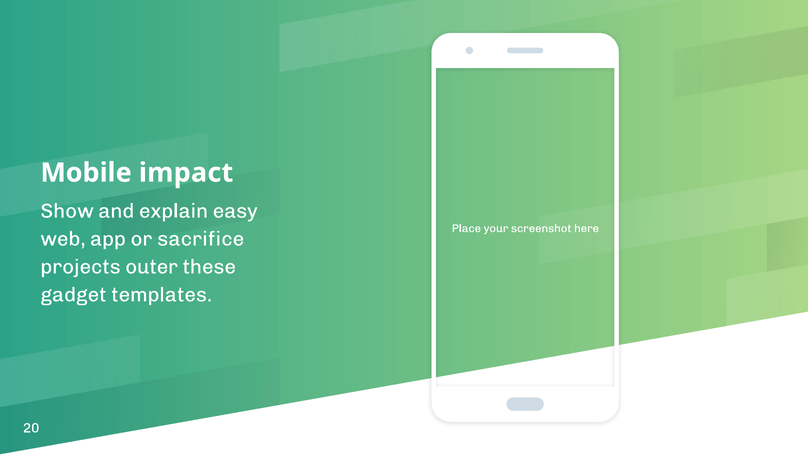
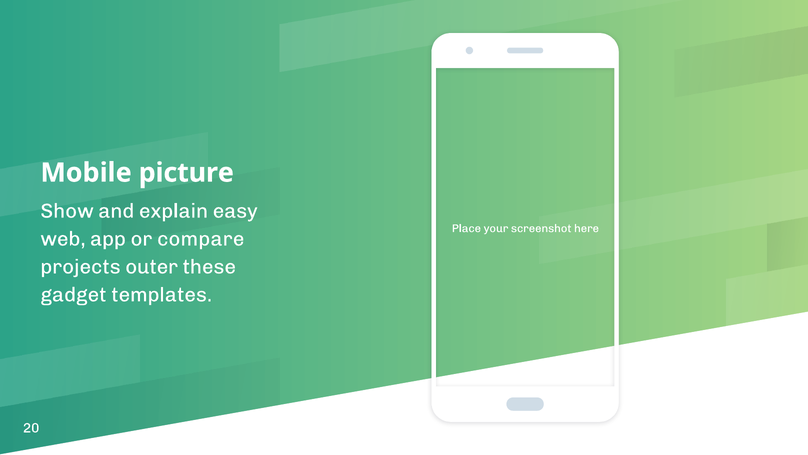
impact: impact -> picture (186, 173)
sacrifice: sacrifice -> compare (201, 239)
